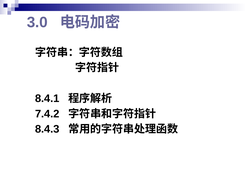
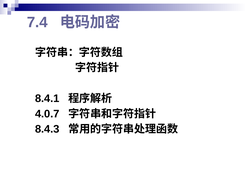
3.0: 3.0 -> 7.4 (37, 22)
7.4.2: 7.4.2 -> 4.0.7 (47, 114)
